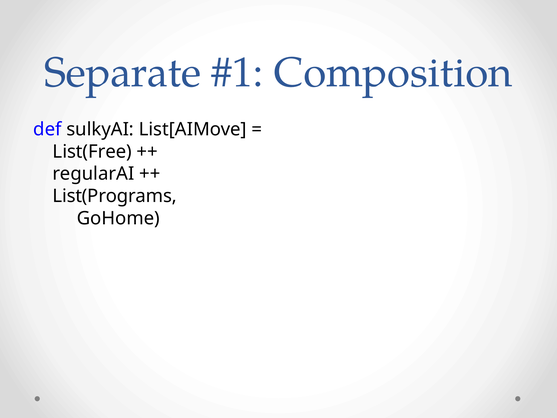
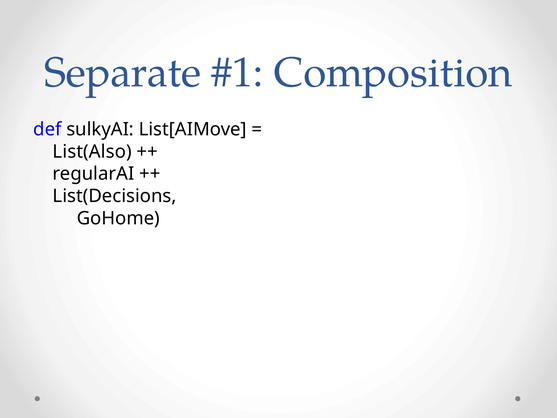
List(Free: List(Free -> List(Also (92, 151)
List(Programs: List(Programs -> List(Decisions (115, 196)
